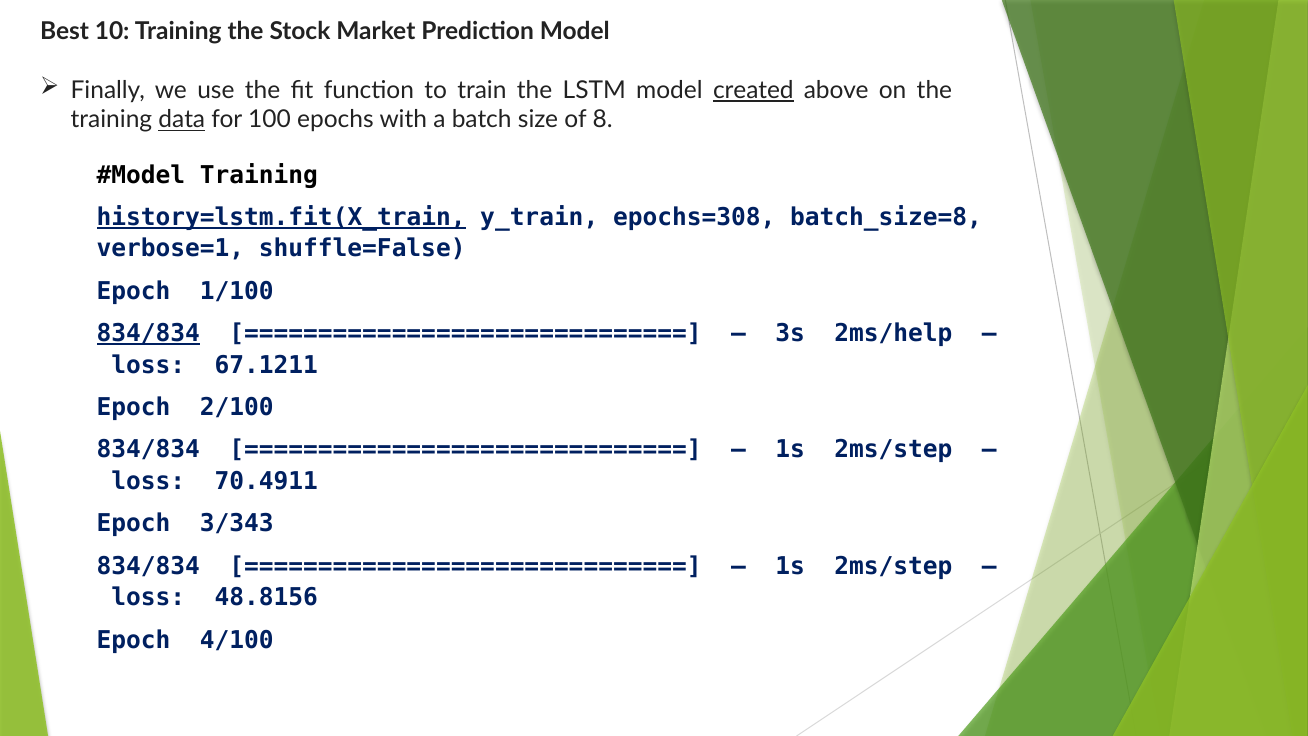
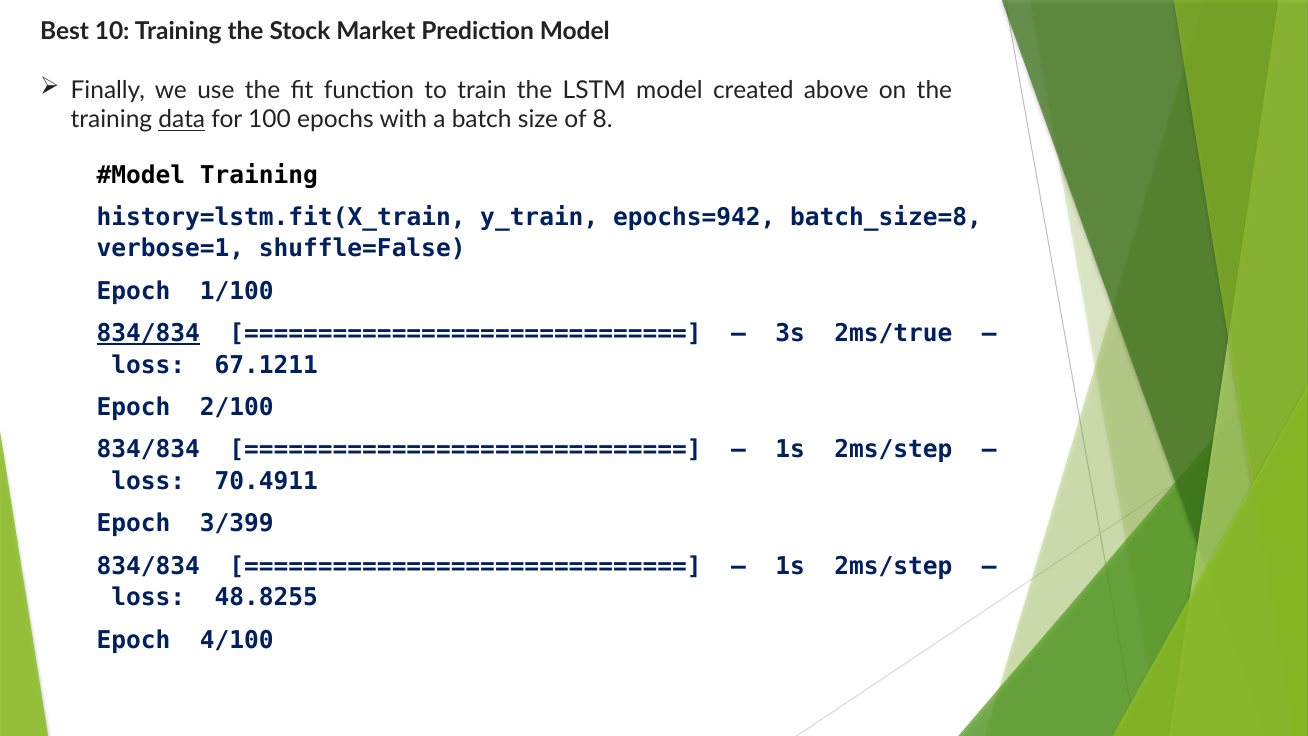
created underline: present -> none (753, 90)
history=lstm.fit(X_train underline: present -> none (281, 217)
epochs=308: epochs=308 -> epochs=942 (694, 217)
2ms/help: 2ms/help -> 2ms/true (893, 333)
3/343: 3/343 -> 3/399 (237, 524)
48.8156: 48.8156 -> 48.8255 (266, 597)
